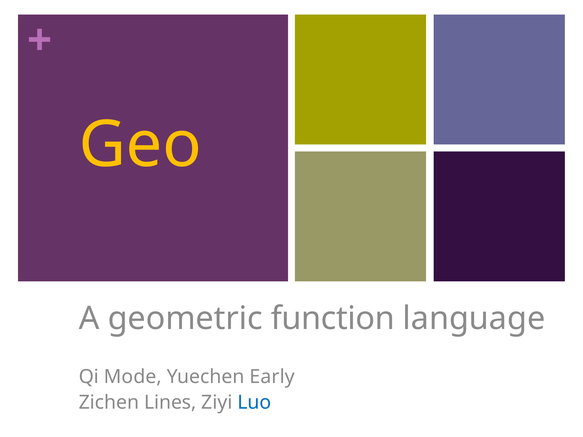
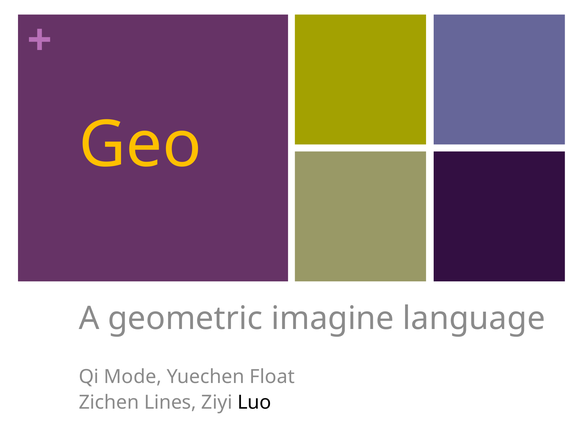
function: function -> imagine (333, 319)
Early: Early -> Float (272, 377)
Luo colour: blue -> black (254, 403)
